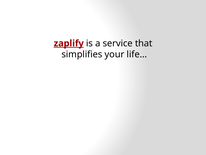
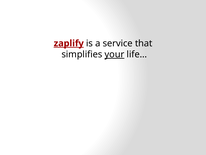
your underline: none -> present (114, 54)
